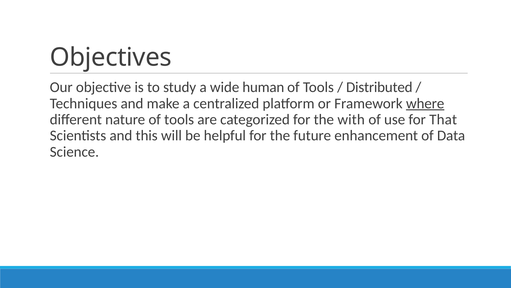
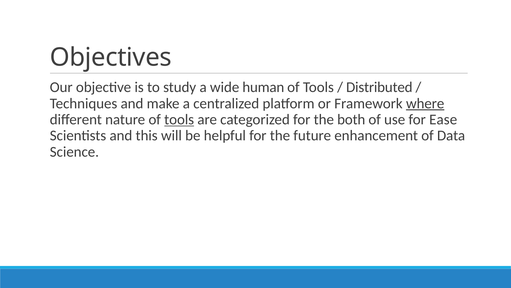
tools underline: none -> present (179, 119)
with: with -> both (351, 119)
That: That -> Ease (443, 119)
